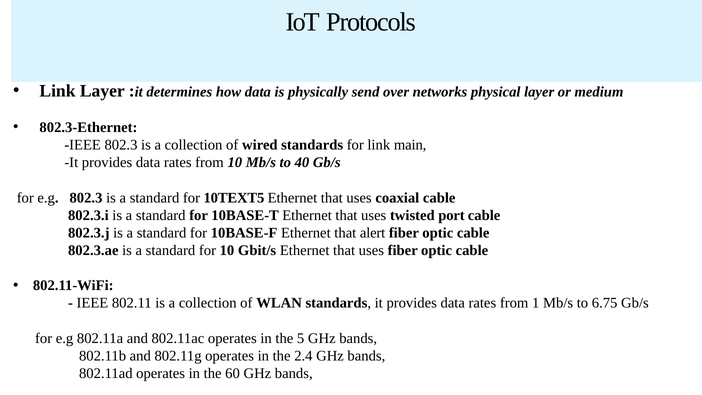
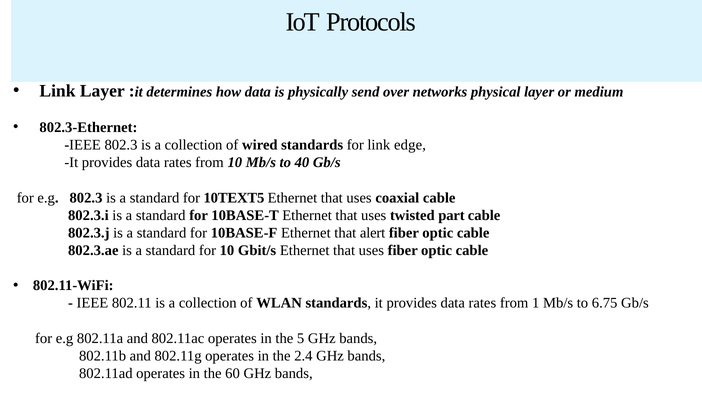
main: main -> edge (410, 145)
port: port -> part (451, 215)
